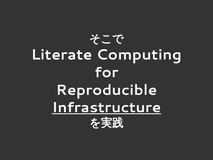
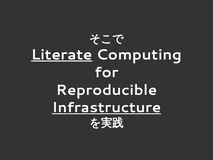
Literate underline: none -> present (62, 55)
